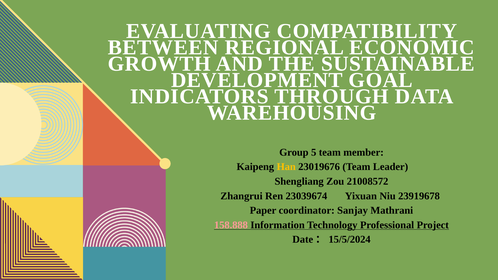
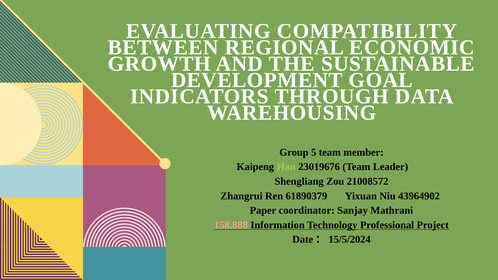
Han colour: yellow -> light green (286, 167)
23039674: 23039674 -> 61890379 (306, 196)
23919678: 23919678 -> 43964902 (419, 196)
